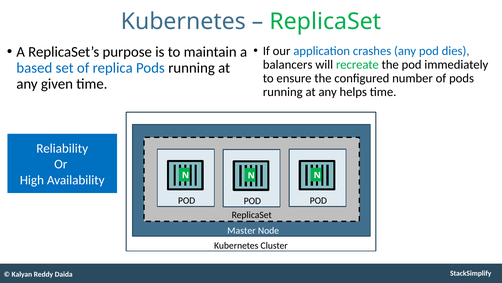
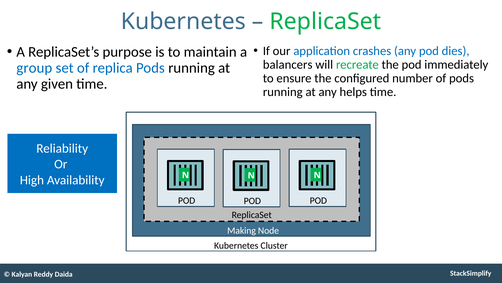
based: based -> group (34, 68)
Master: Master -> Making (242, 230)
